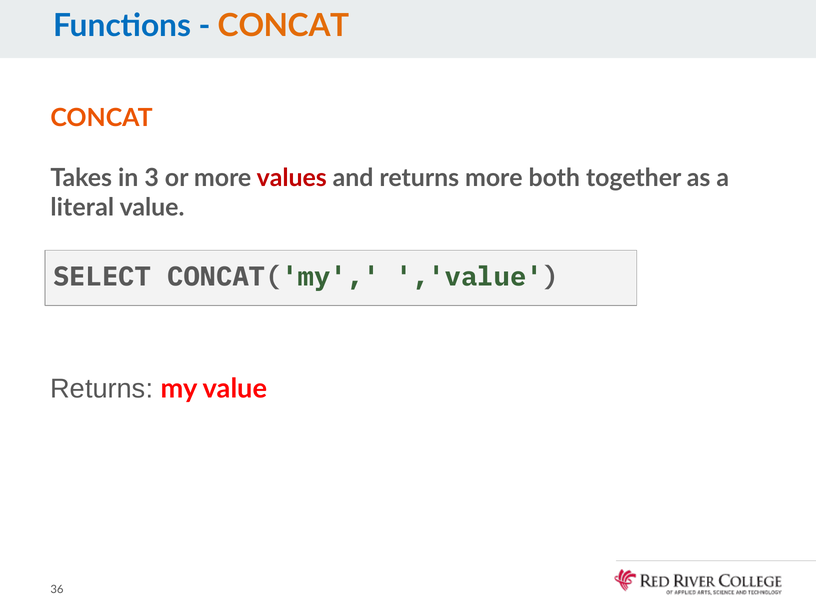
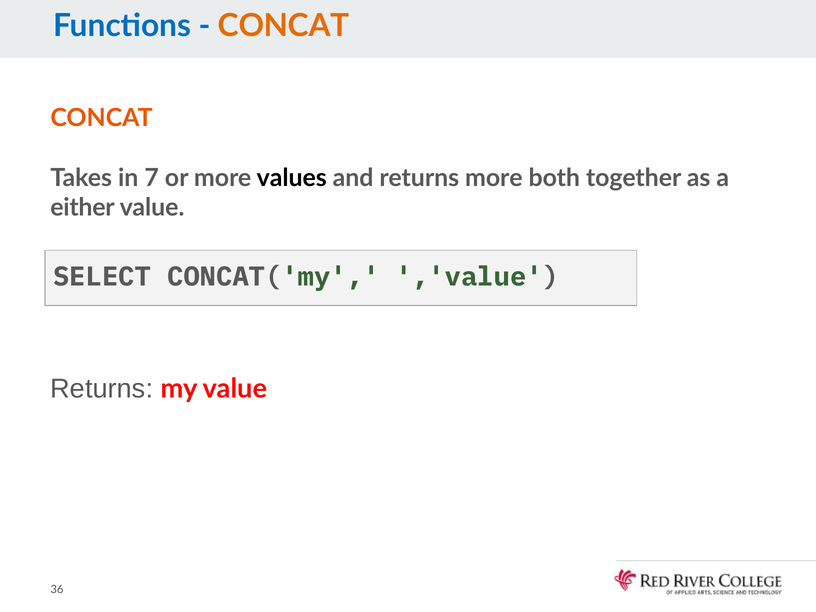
3: 3 -> 7 (152, 178)
values colour: red -> black (292, 178)
literal: literal -> either (82, 208)
